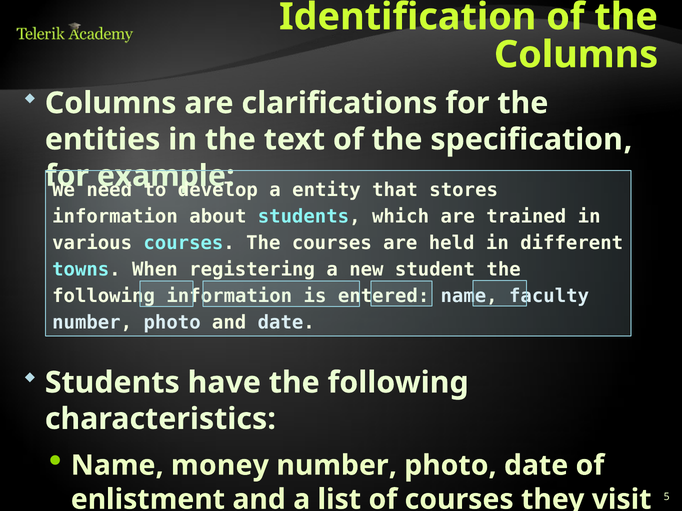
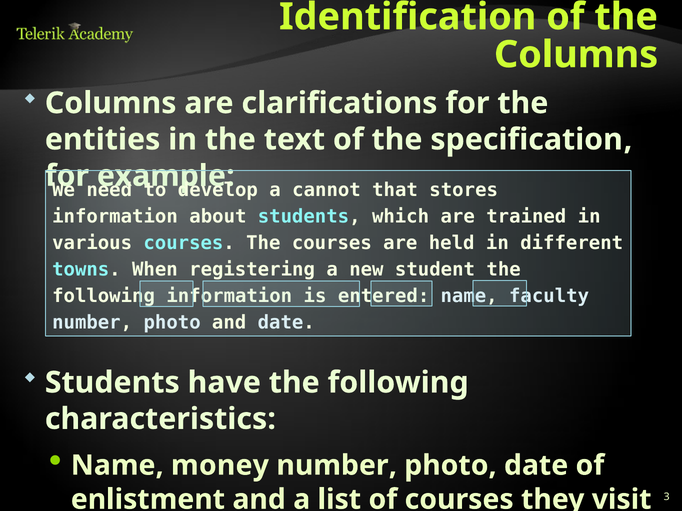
entity: entity -> cannot (326, 190)
5: 5 -> 3 (667, 497)
